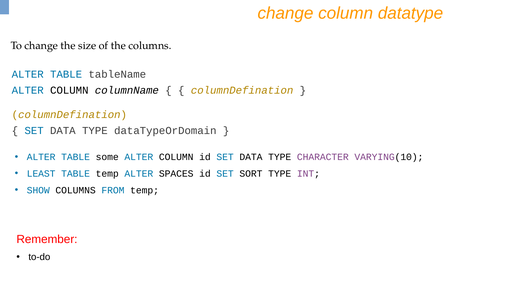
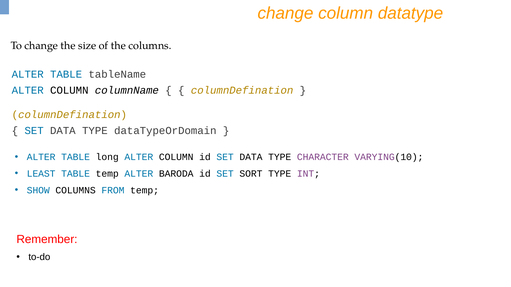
some: some -> long (107, 157)
SPACES: SPACES -> BARODA (176, 174)
